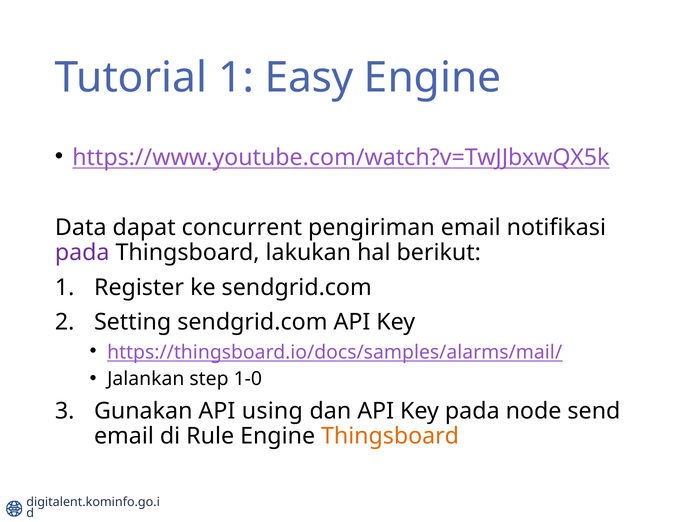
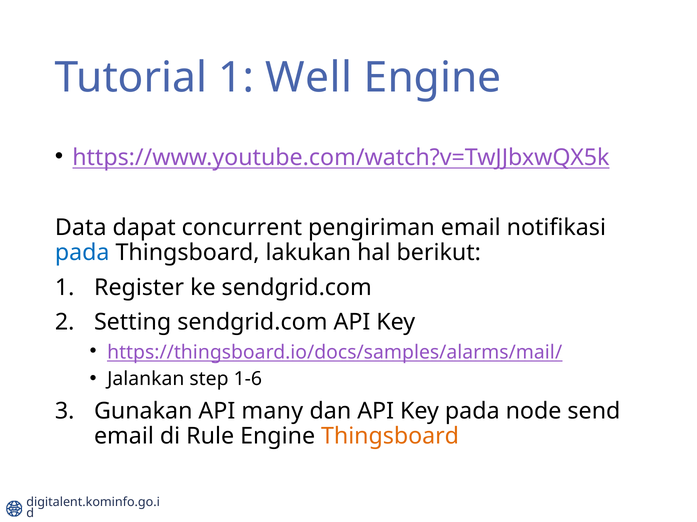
Easy: Easy -> Well (309, 78)
pada colour: purple -> blue (82, 253)
1-0: 1-0 -> 1-6 (248, 379)
using: using -> many (272, 412)
